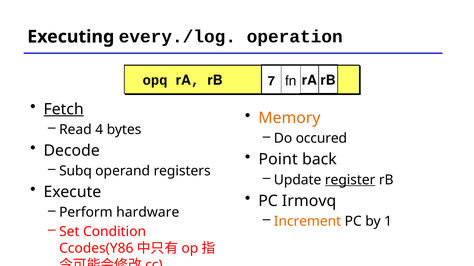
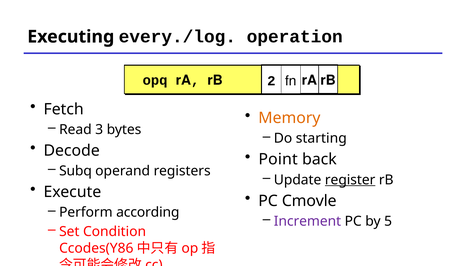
7: 7 -> 2 (271, 81)
Fetch underline: present -> none (64, 109)
4: 4 -> 3 (99, 130)
occured: occured -> starting (321, 139)
Irmovq: Irmovq -> Cmovle (309, 201)
hardware: hardware -> according (148, 213)
Increment colour: orange -> purple (307, 222)
1: 1 -> 5 (388, 222)
